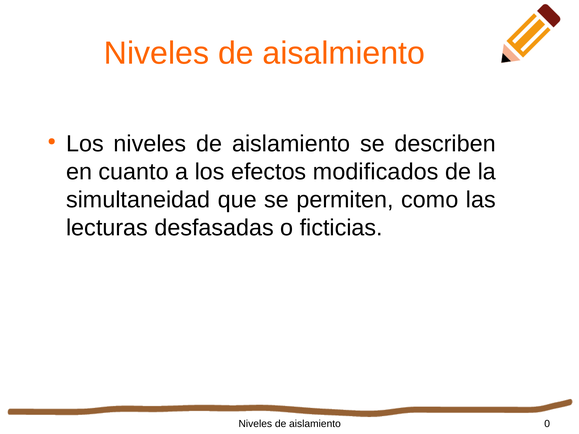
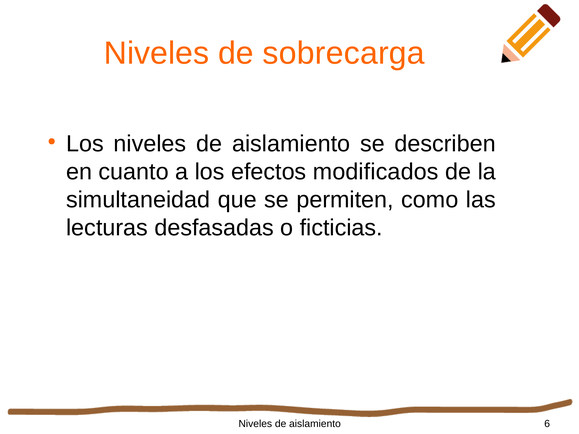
aisalmiento: aisalmiento -> sobrecarga (344, 53)
0: 0 -> 6 (547, 424)
